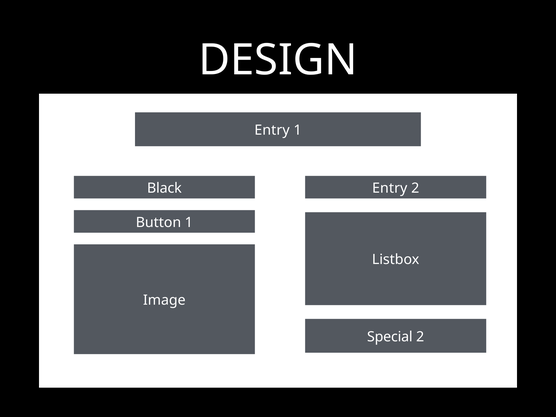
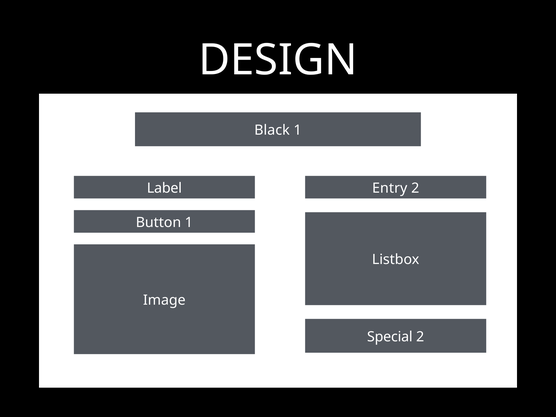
Entry: Entry -> Black (272, 130)
Black: Black -> Label (164, 188)
